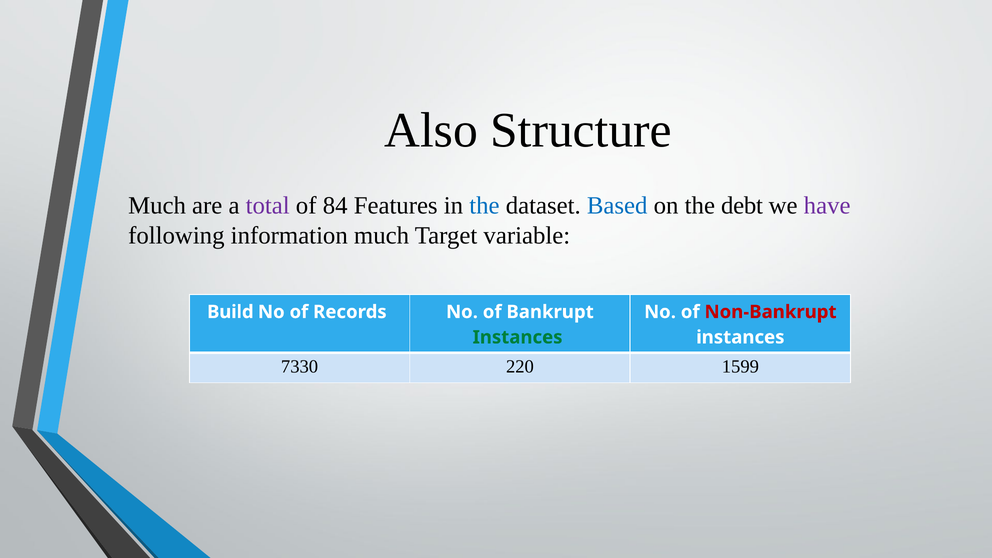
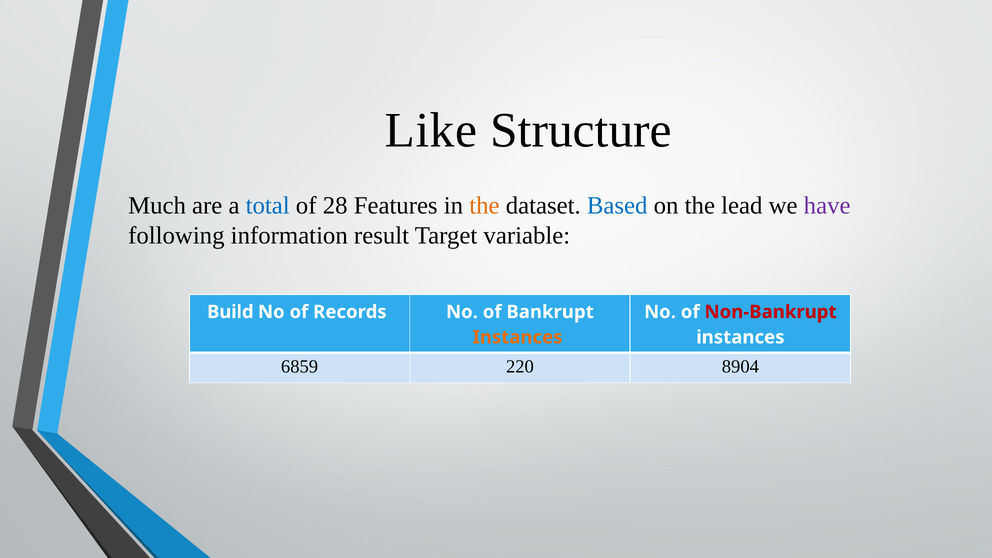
Also: Also -> Like (431, 131)
total colour: purple -> blue (268, 206)
84: 84 -> 28 (335, 206)
the colour: blue -> orange (484, 206)
debt: debt -> lead (742, 206)
information much: much -> result (382, 235)
Instances colour: green -> orange (518, 337)
7330: 7330 -> 6859 (300, 367)
1599: 1599 -> 8904 (740, 367)
